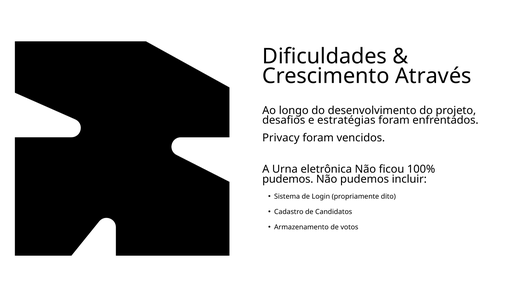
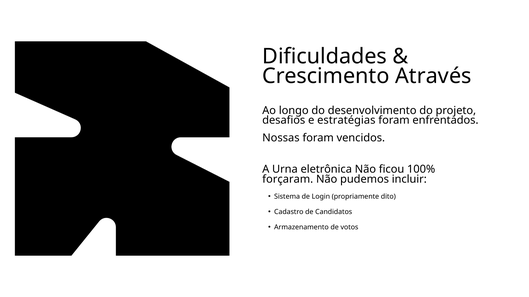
Privacy: Privacy -> Nossas (281, 138)
pudemos: pudemos -> forçaram (288, 180)
